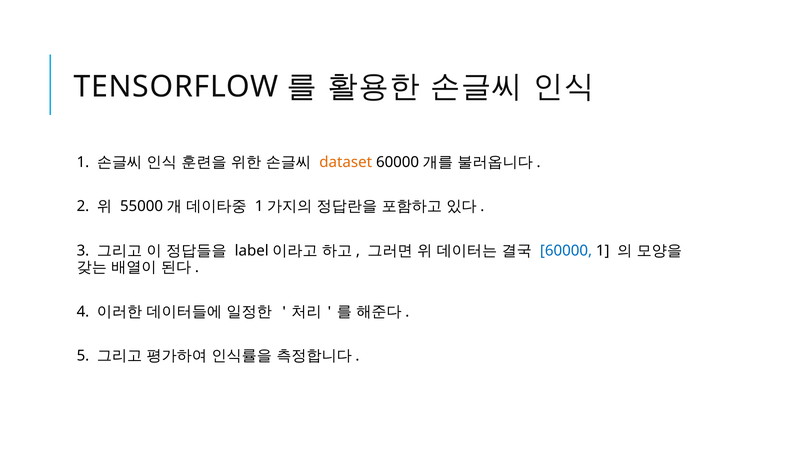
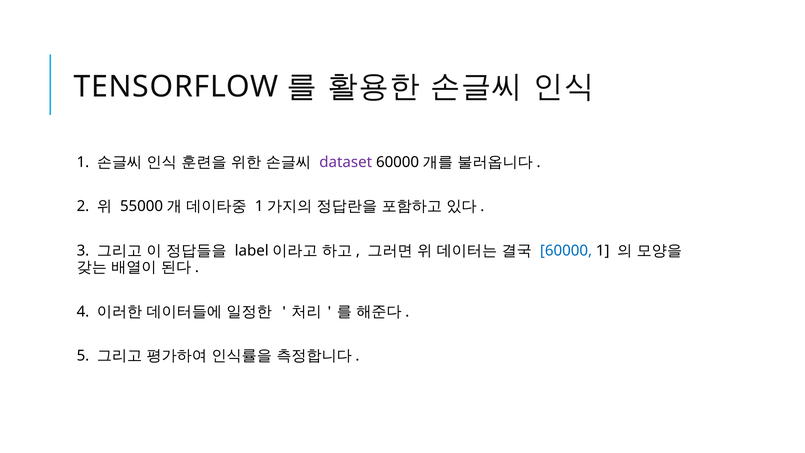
dataset colour: orange -> purple (346, 162)
